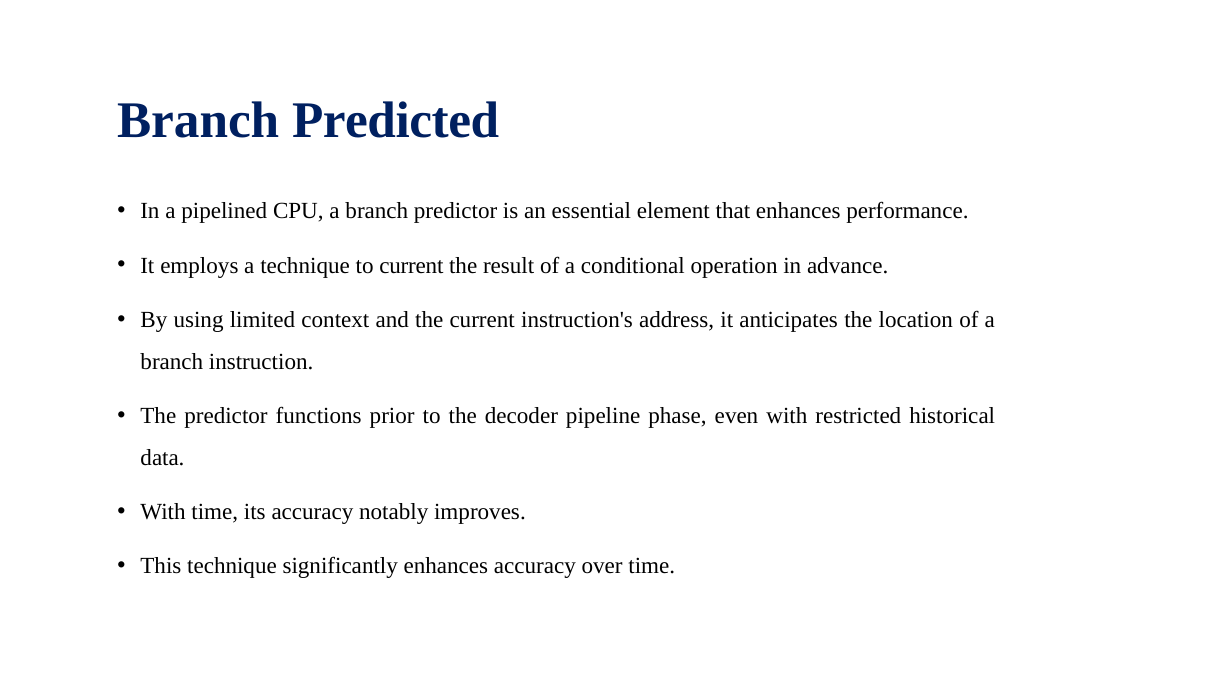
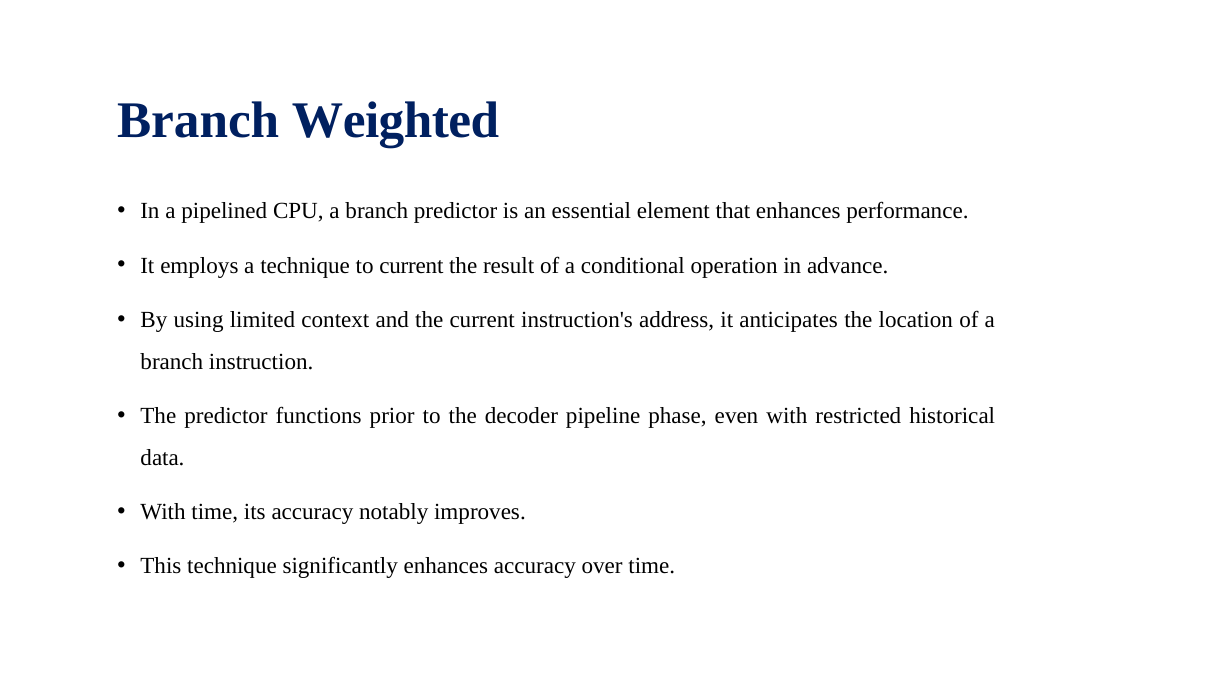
Predicted: Predicted -> Weighted (396, 121)
